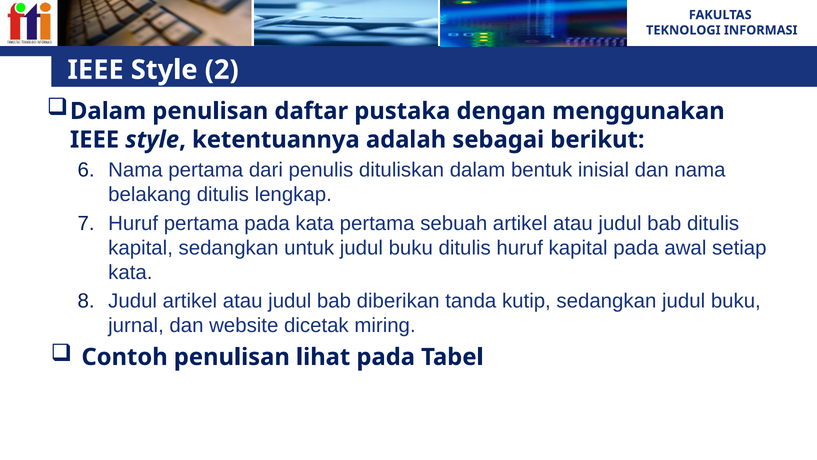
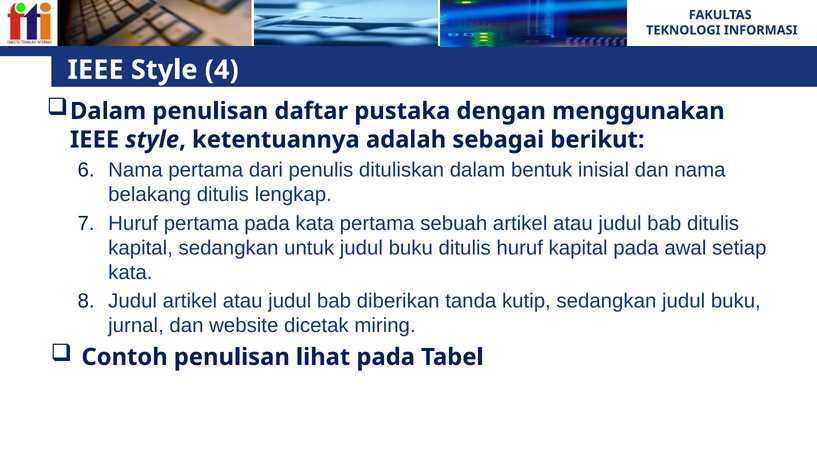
2: 2 -> 4 (222, 70)
